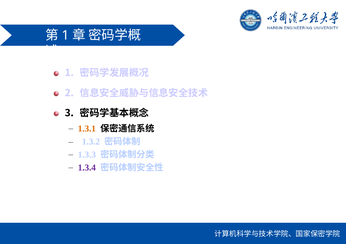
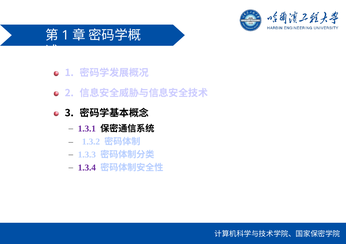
1.3.1 colour: orange -> purple (87, 129)
